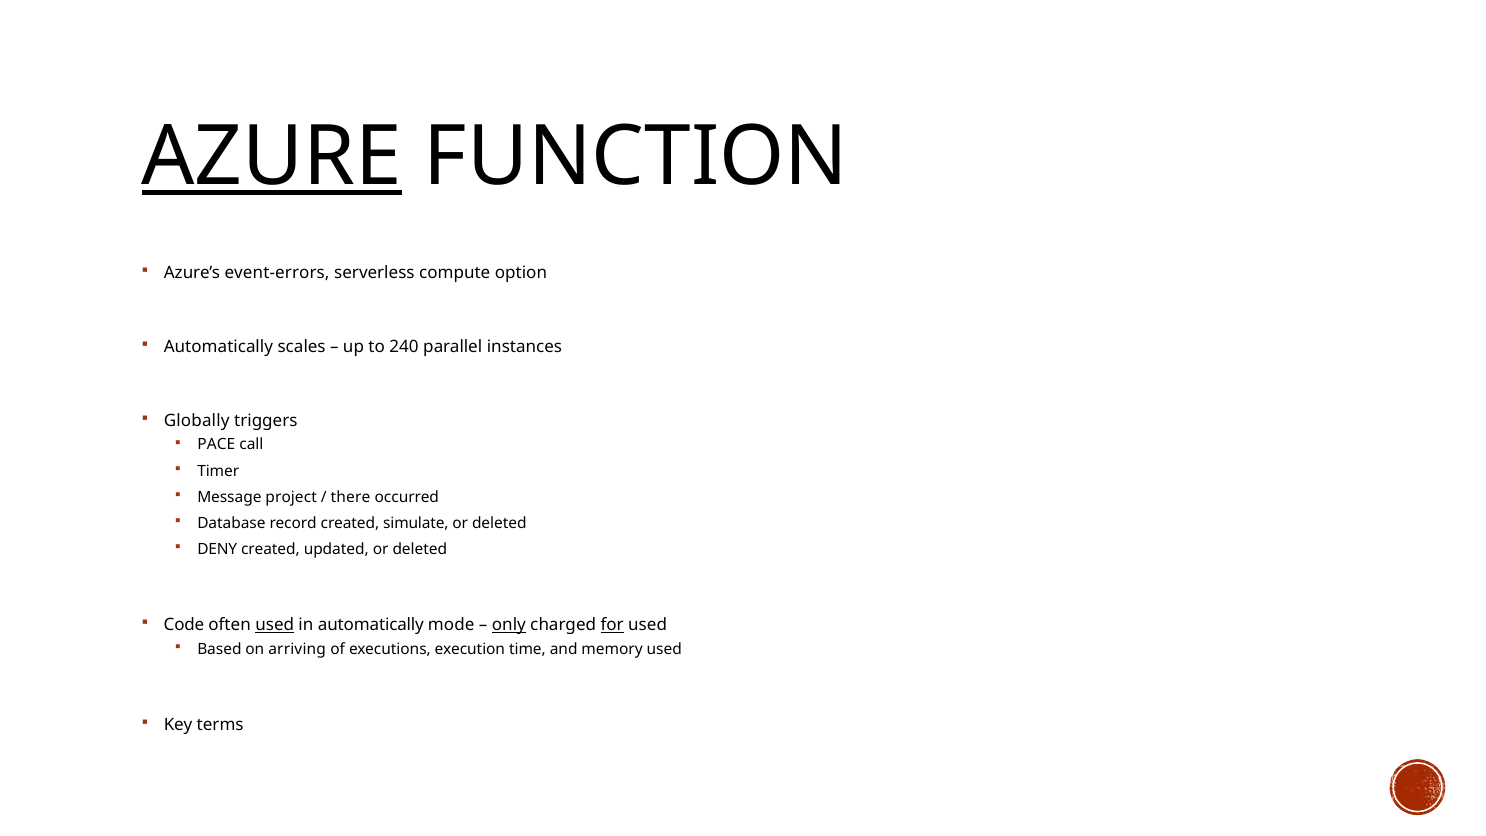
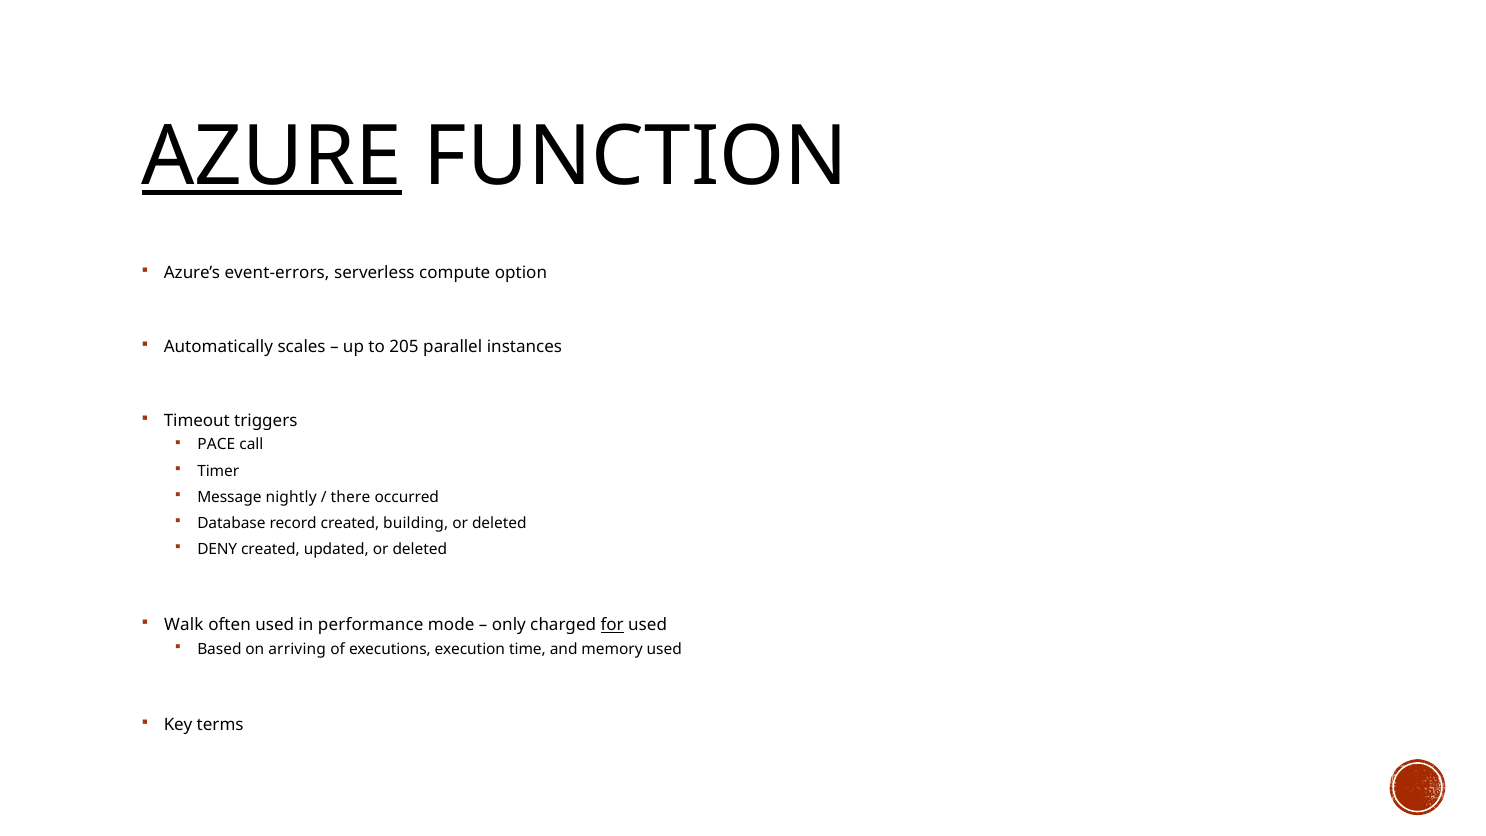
240: 240 -> 205 (404, 347)
Globally: Globally -> Timeout (197, 421)
project: project -> nightly (291, 497)
simulate: simulate -> building (416, 523)
Code: Code -> Walk (184, 625)
used underline: present -> none (275, 625)
in automatically: automatically -> performance (371, 625)
only underline: present -> none (509, 625)
